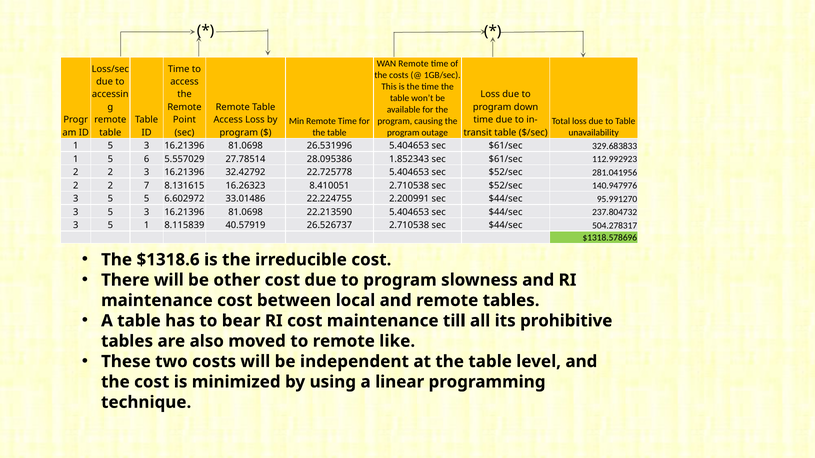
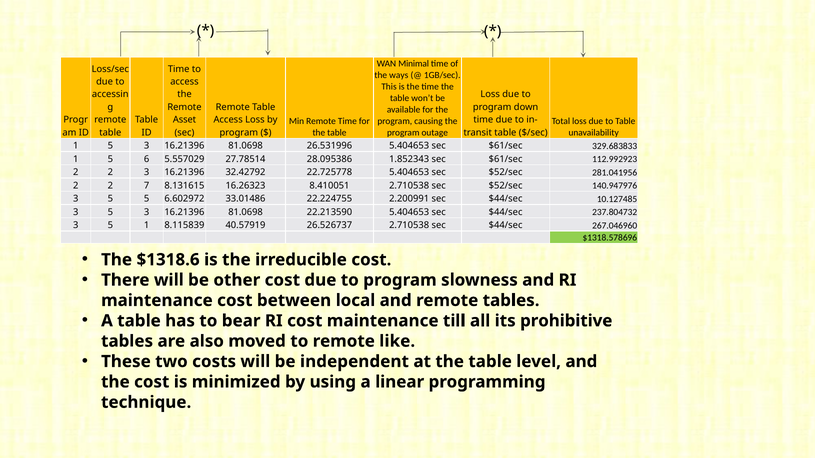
WAN Remote: Remote -> Minimal (414, 64)
the costs: costs -> ways (399, 75)
Point: Point -> Asset (184, 120)
95.991270: 95.991270 -> 10.127485 (617, 199)
504.278317: 504.278317 -> 267.046960 (615, 226)
